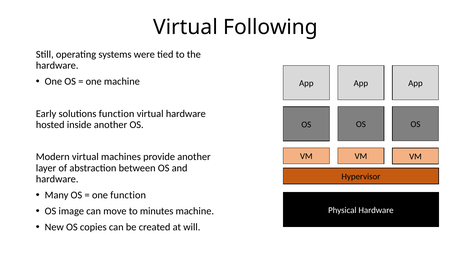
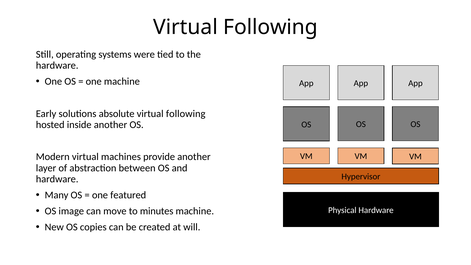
solutions function: function -> absolute (117, 114)
hardware: hardware -> following (186, 114)
one function: function -> featured (128, 195)
